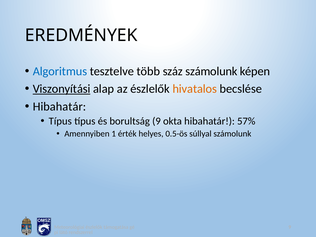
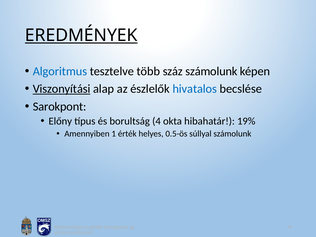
EREDMÉNYEK underline: none -> present (81, 35)
hivatalos colour: orange -> blue (195, 89)
Hibahatár: Hibahatár -> Sarokpont (60, 107)
Típus: Típus -> Előny (60, 121)
borultság 9: 9 -> 4 (156, 121)
57%: 57% -> 19% (246, 121)
